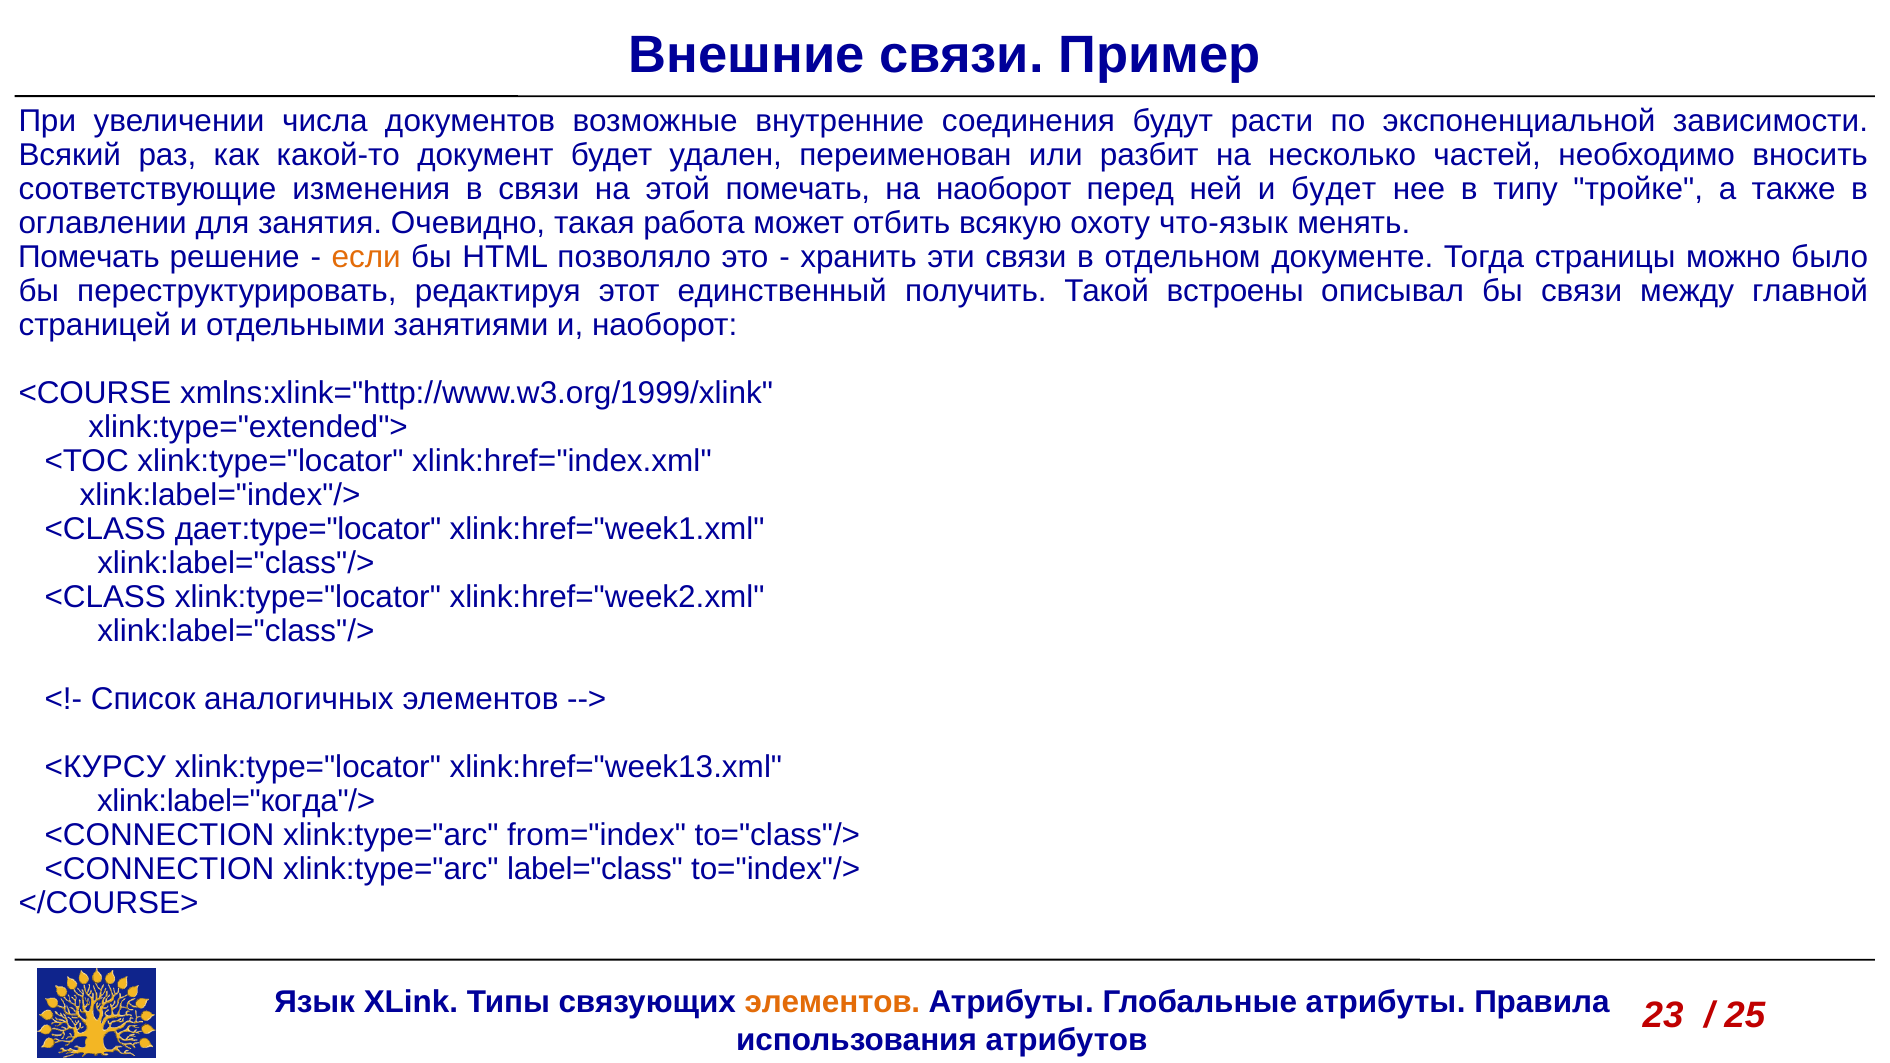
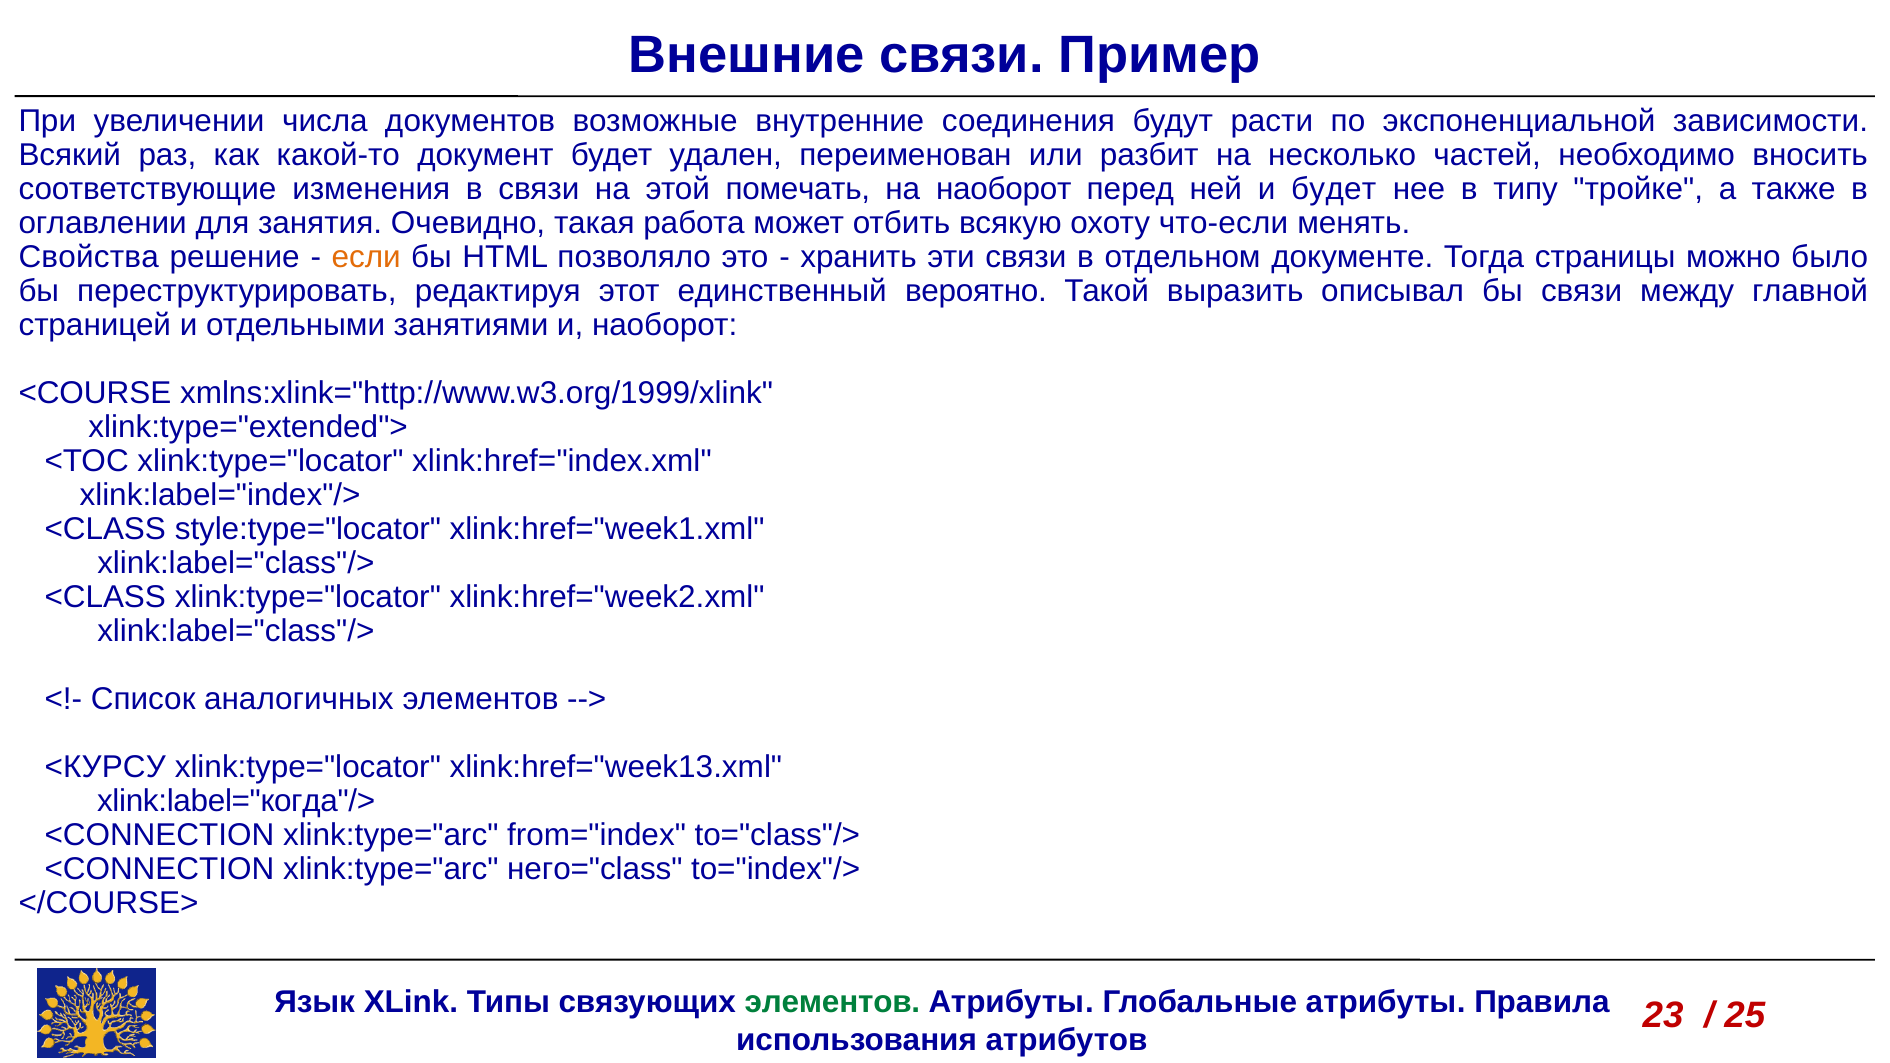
что-язык: что-язык -> что-если (1224, 223)
Помечать: Помечать -> Свойства (89, 257)
получить: получить -> вероятно (976, 291)
встроены: встроены -> выразить (1235, 291)
дает:type="locator: дает:type="locator -> style:type="locator (308, 530)
label="class: label="class -> него="class (595, 870)
элементов colour: orange -> green (832, 1002)
